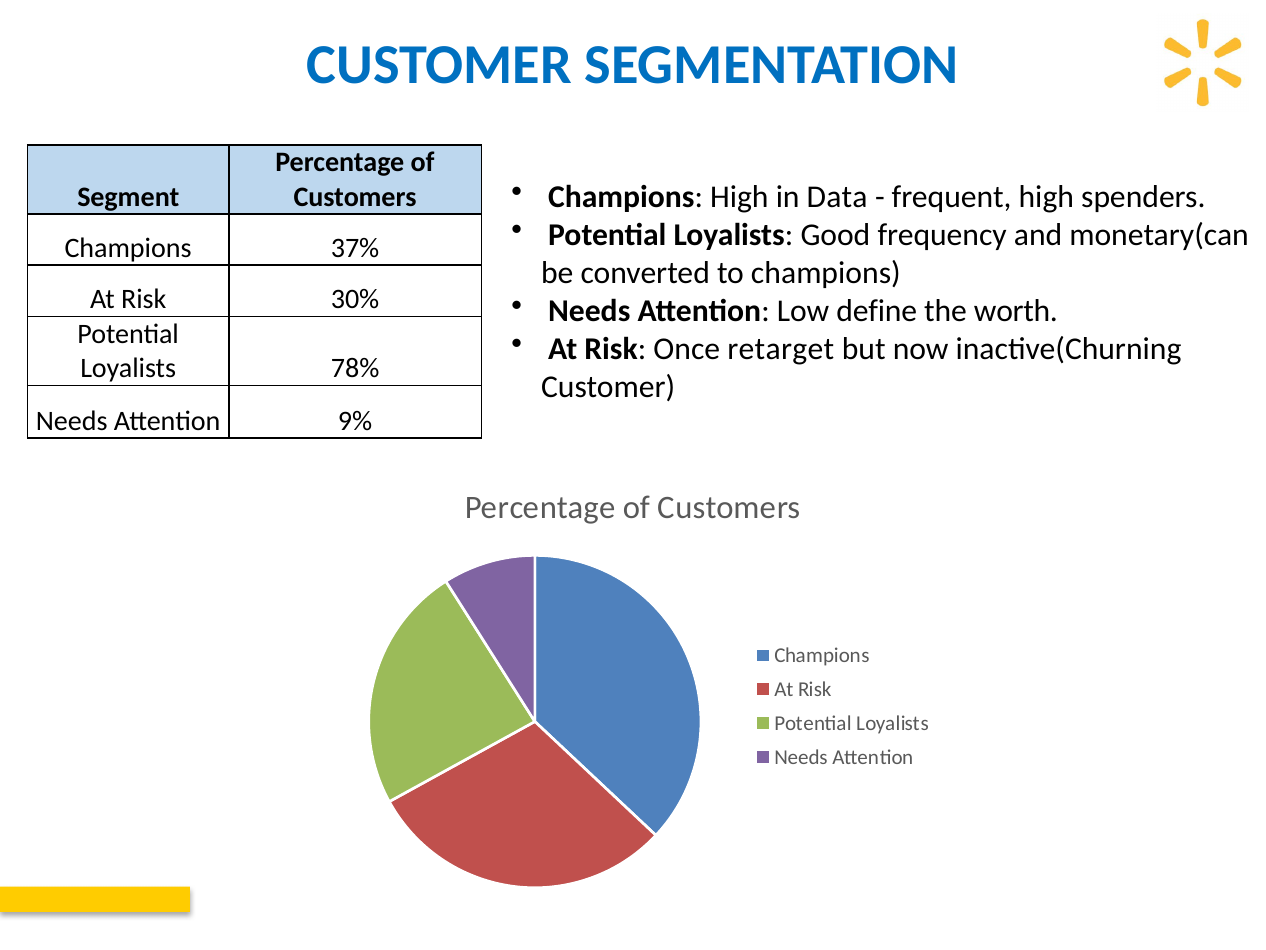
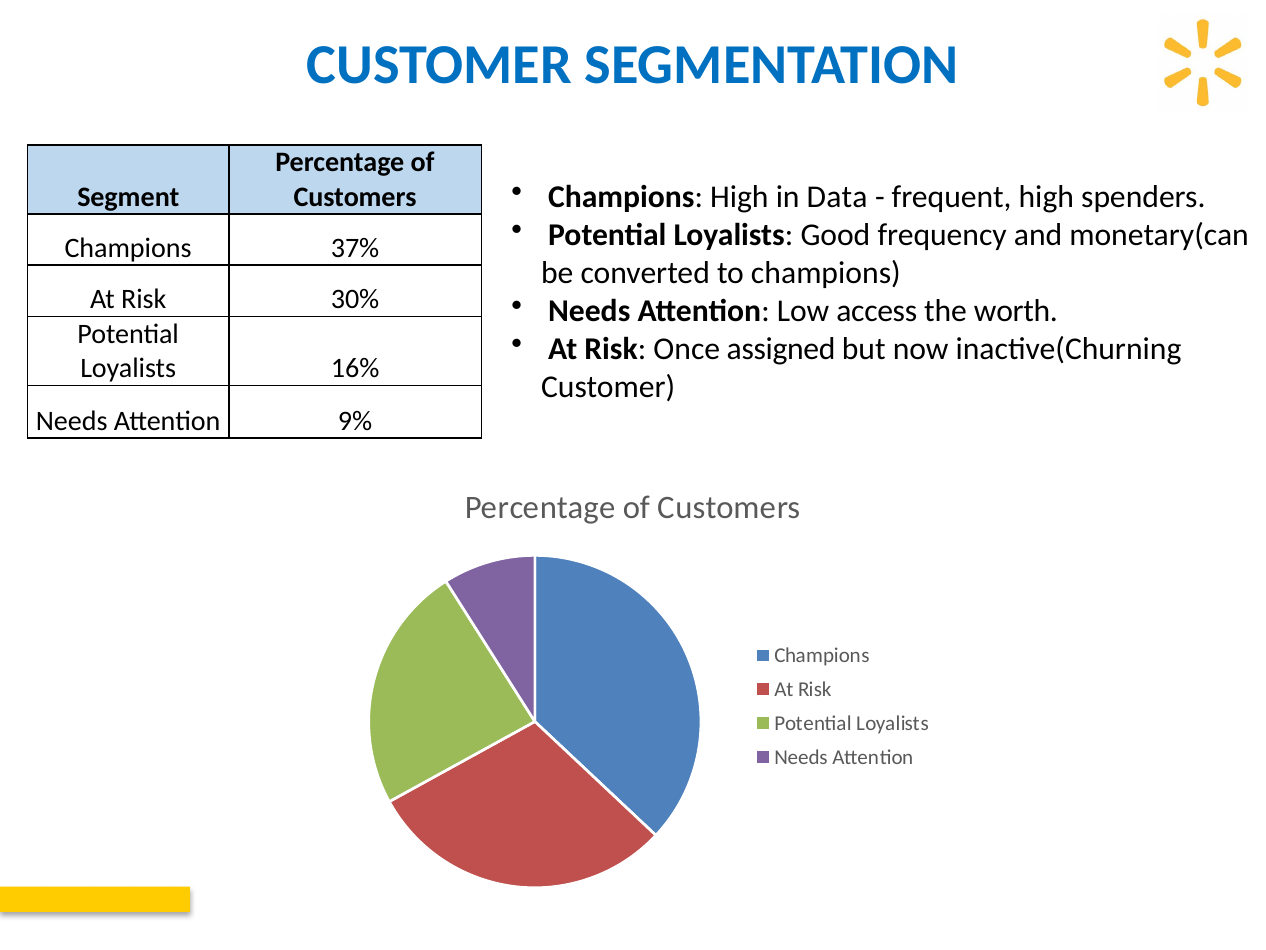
define: define -> access (877, 311)
retarget: retarget -> assigned (781, 349)
78%: 78% -> 16% (355, 368)
